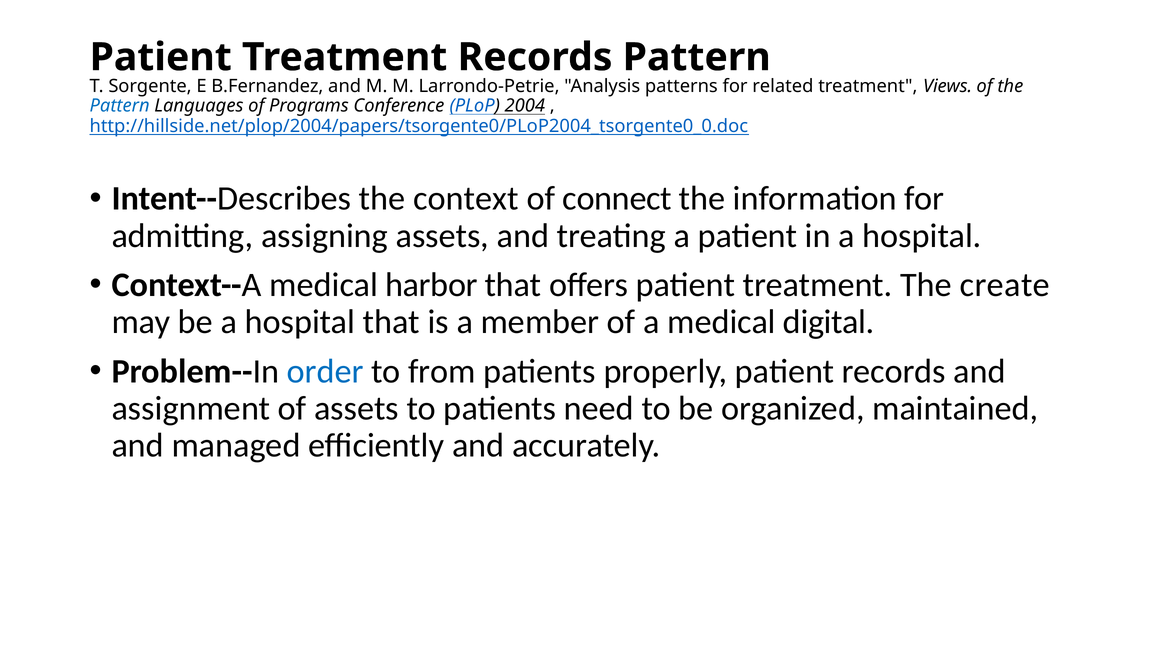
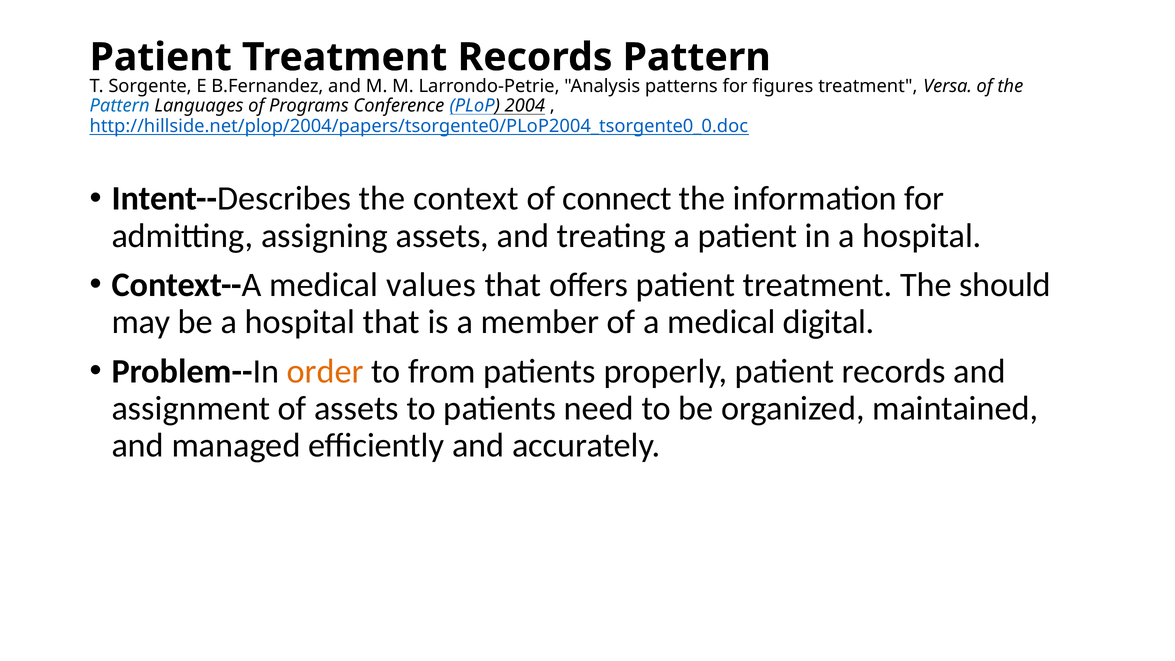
related: related -> figures (783, 86)
Views: Views -> Versa (948, 86)
harbor: harbor -> values (431, 285)
create: create -> should (1005, 285)
order colour: blue -> orange (325, 371)
